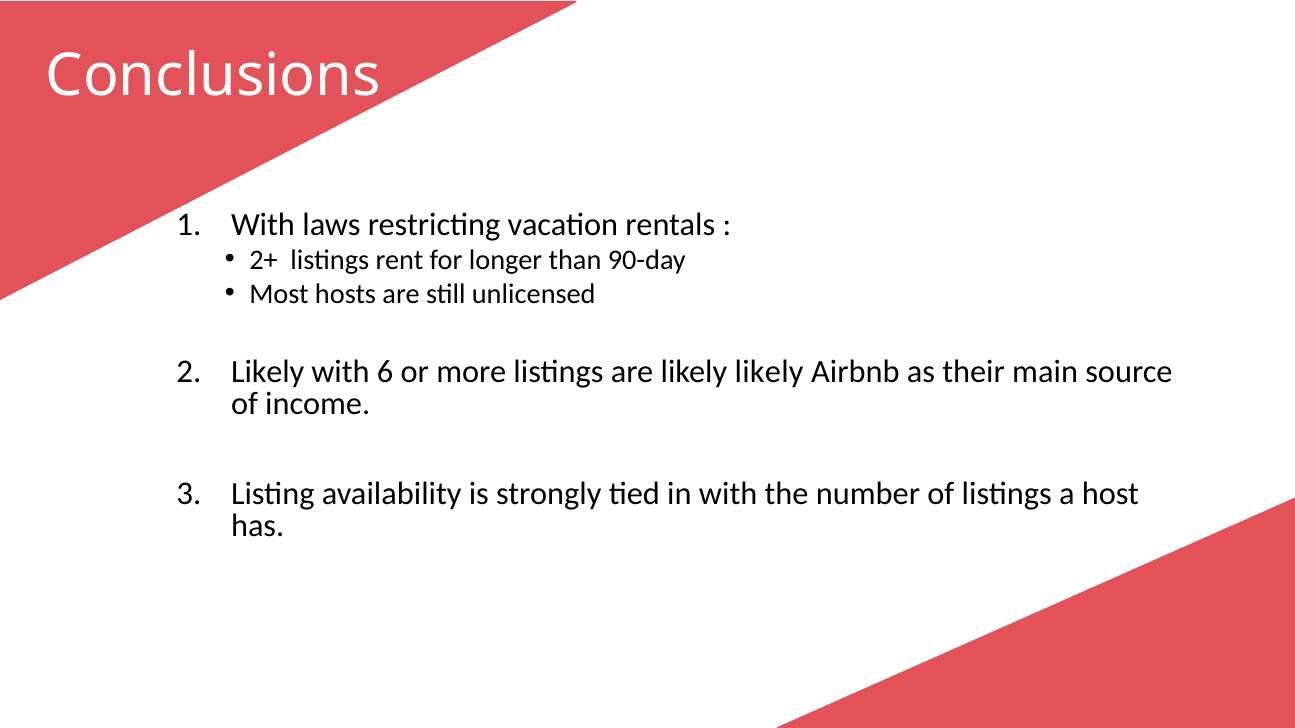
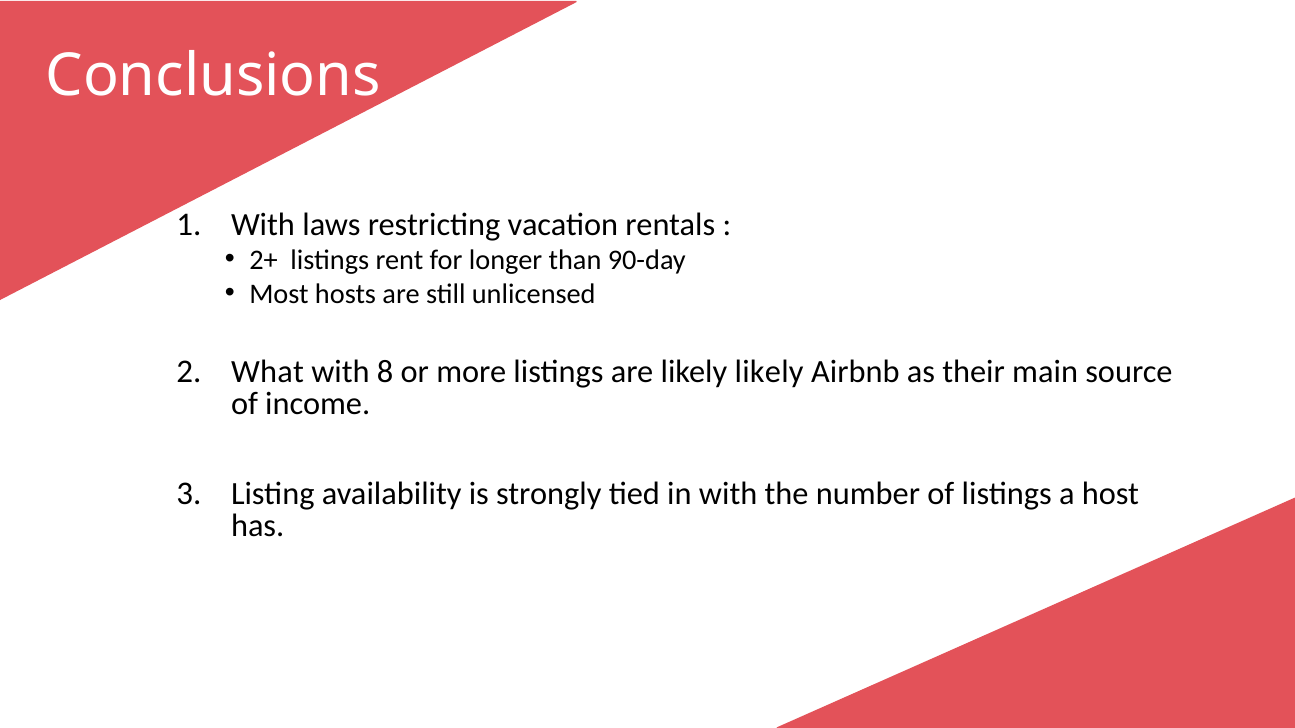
Likely: Likely -> What (267, 372)
6: 6 -> 8 (385, 372)
